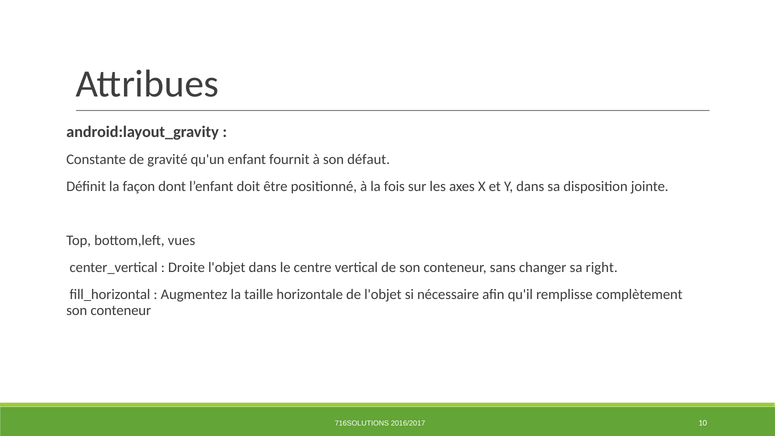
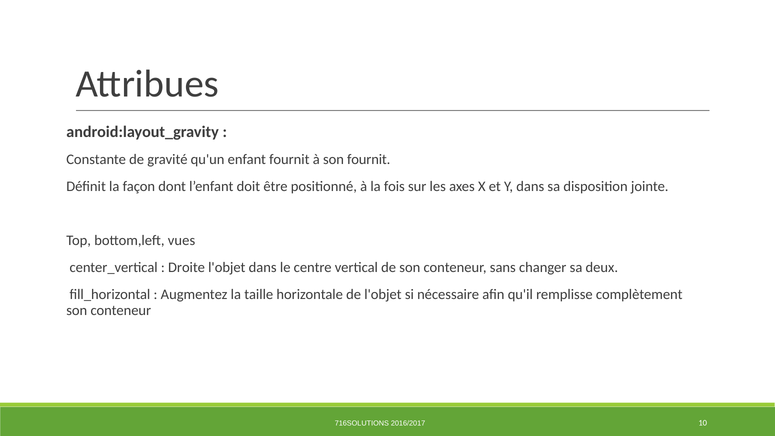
son défaut: défaut -> fournit (369, 160)
right: right -> deux (602, 268)
